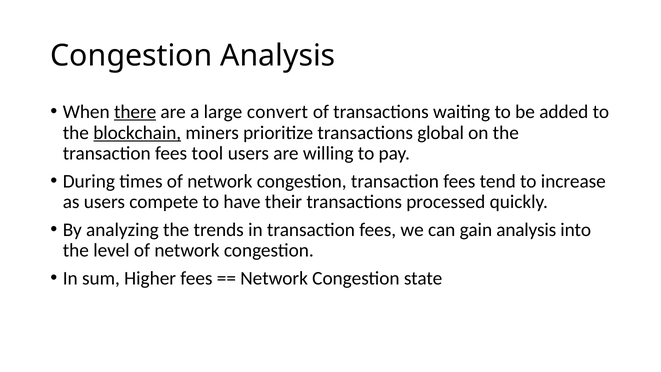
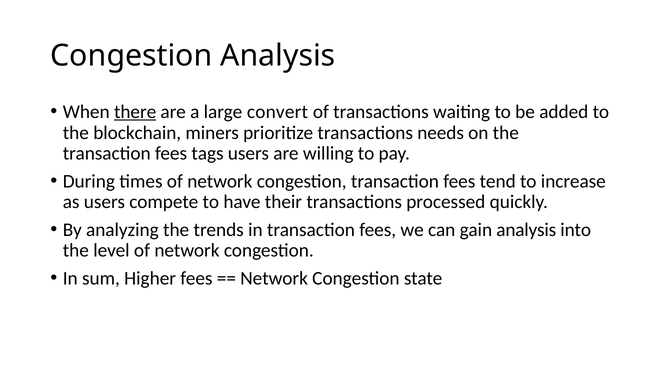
blockchain underline: present -> none (137, 133)
global: global -> needs (441, 133)
tool: tool -> tags (208, 153)
